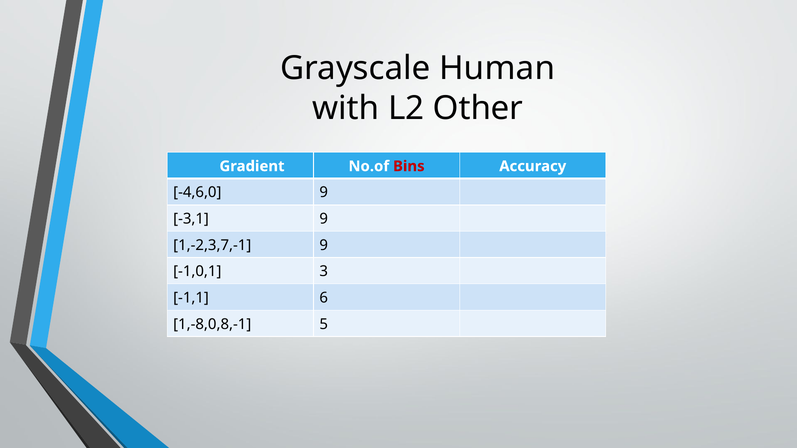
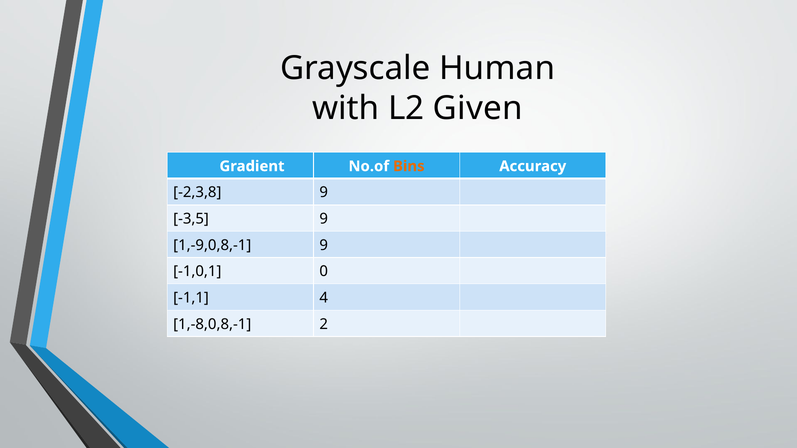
Other: Other -> Given (478, 108)
Bins colour: red -> orange (409, 166)
-4,6,0: -4,6,0 -> -2,3,8 (197, 193)
-3,1: -3,1 -> -3,5 (191, 219)
1,-2,3,7,-1: 1,-2,3,7,-1 -> 1,-9,0,8,-1 (212, 245)
3: 3 -> 0 (324, 272)
6: 6 -> 4 (324, 298)
5: 5 -> 2 (324, 324)
